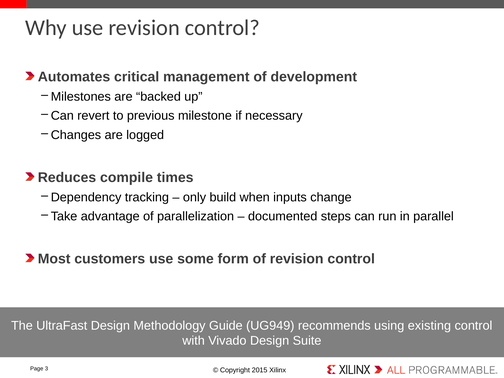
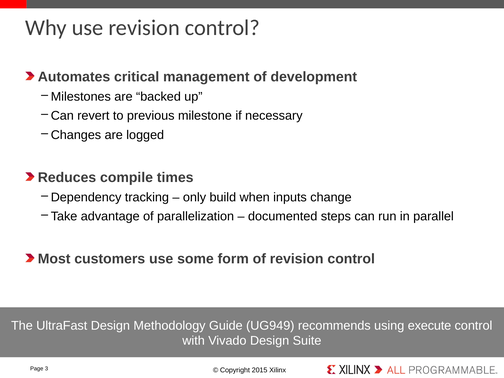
existing: existing -> execute (430, 326)
